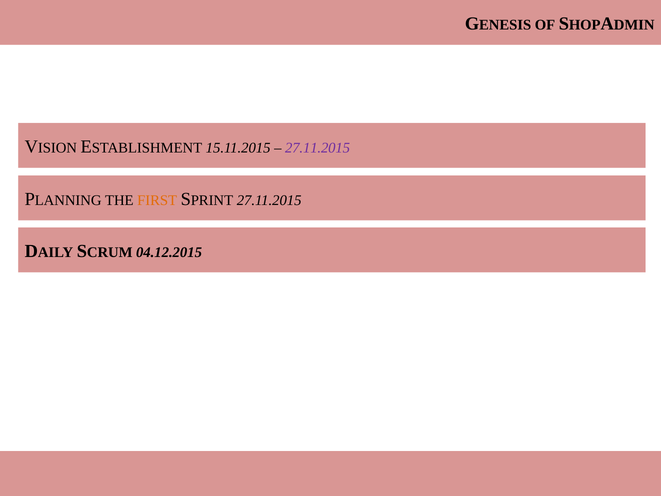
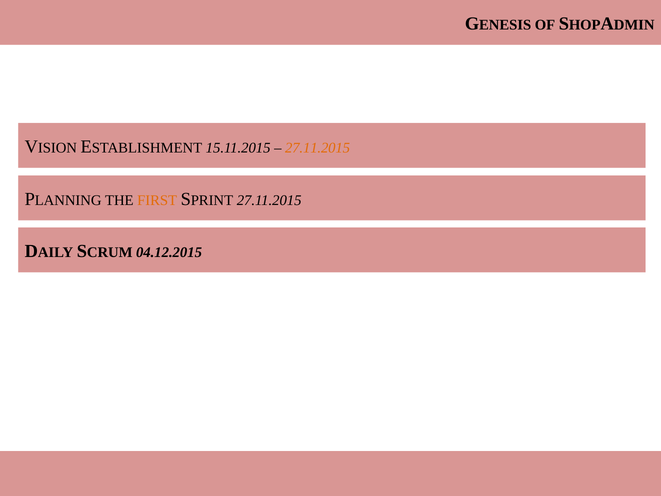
27.11.2015 colour: purple -> orange (318, 148)
